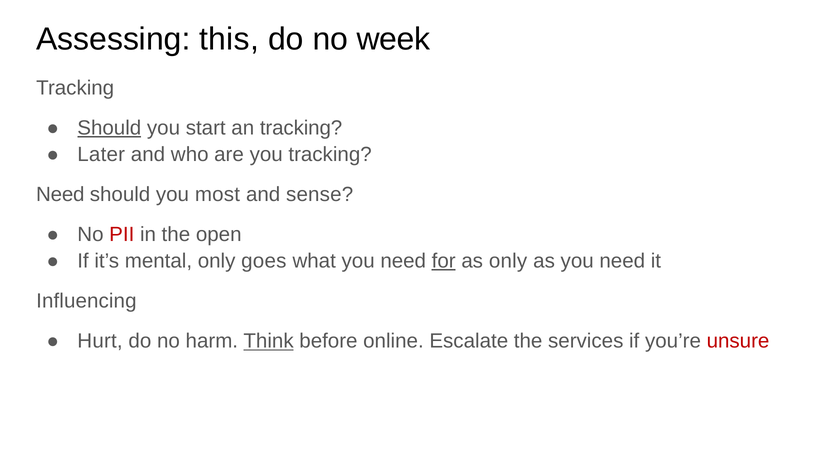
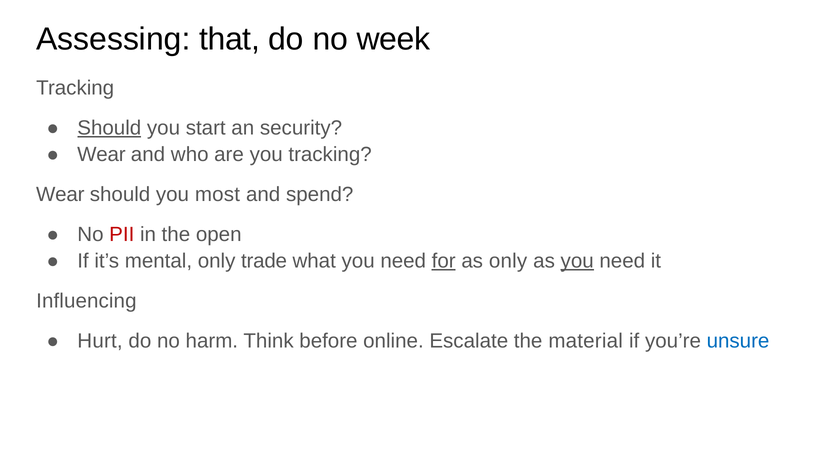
this: this -> that (229, 39)
an tracking: tracking -> security (301, 128)
Later: Later -> Wear (101, 154)
Need: Need -> Wear (60, 195)
sense: sense -> spend (320, 195)
goes: goes -> trade (264, 261)
you underline: none -> present (577, 261)
Think underline: present -> none (269, 341)
services: services -> material (586, 341)
unsure colour: red -> blue (738, 341)
